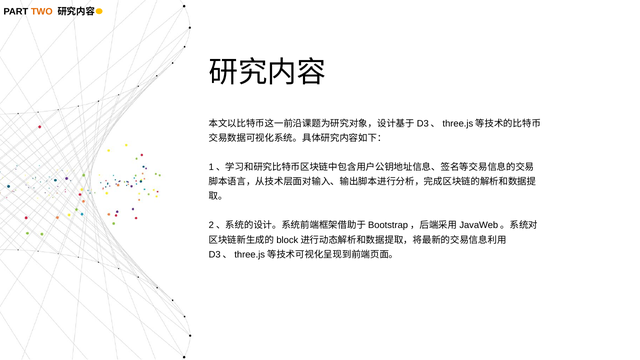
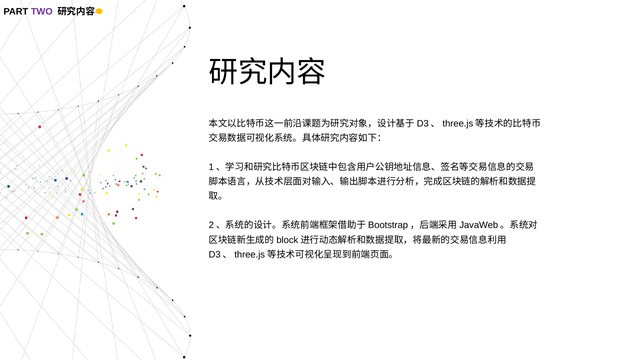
TWO colour: orange -> purple (42, 12)
